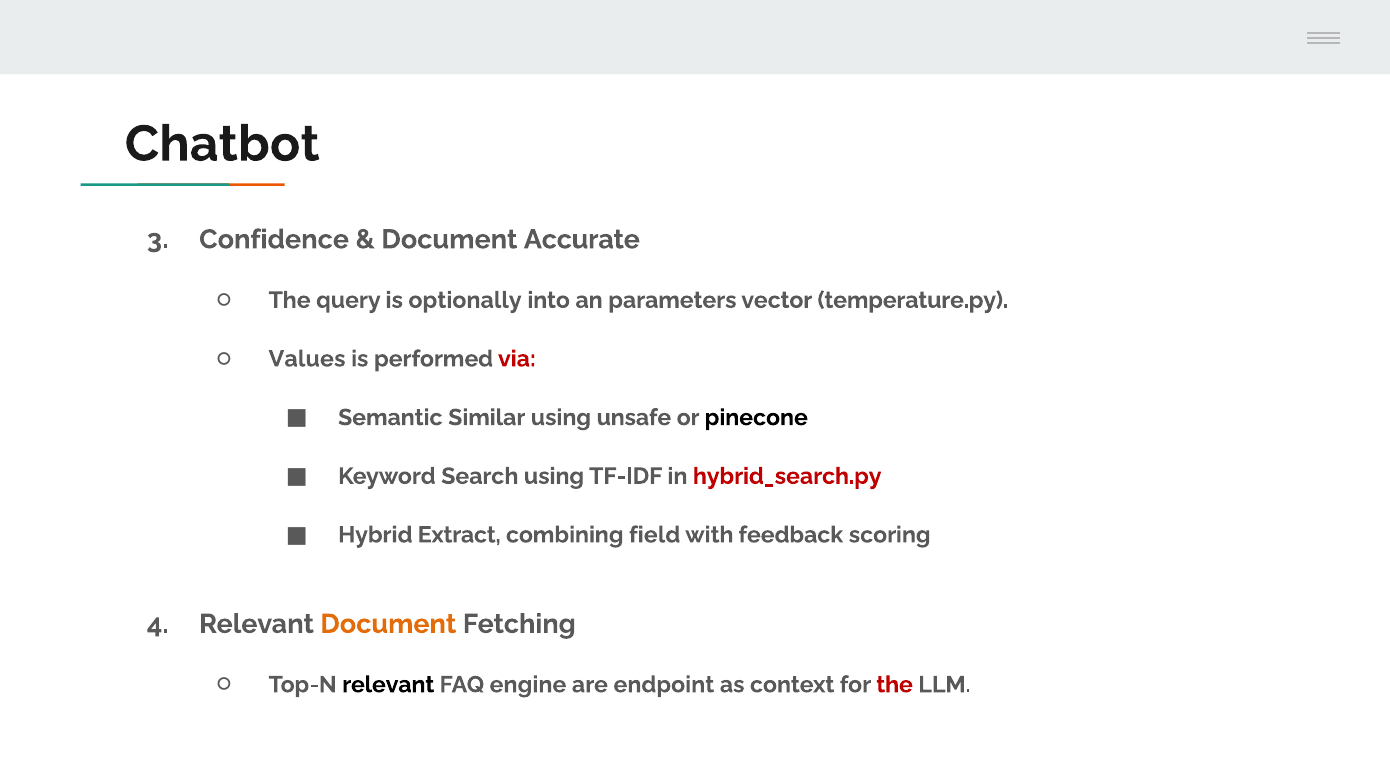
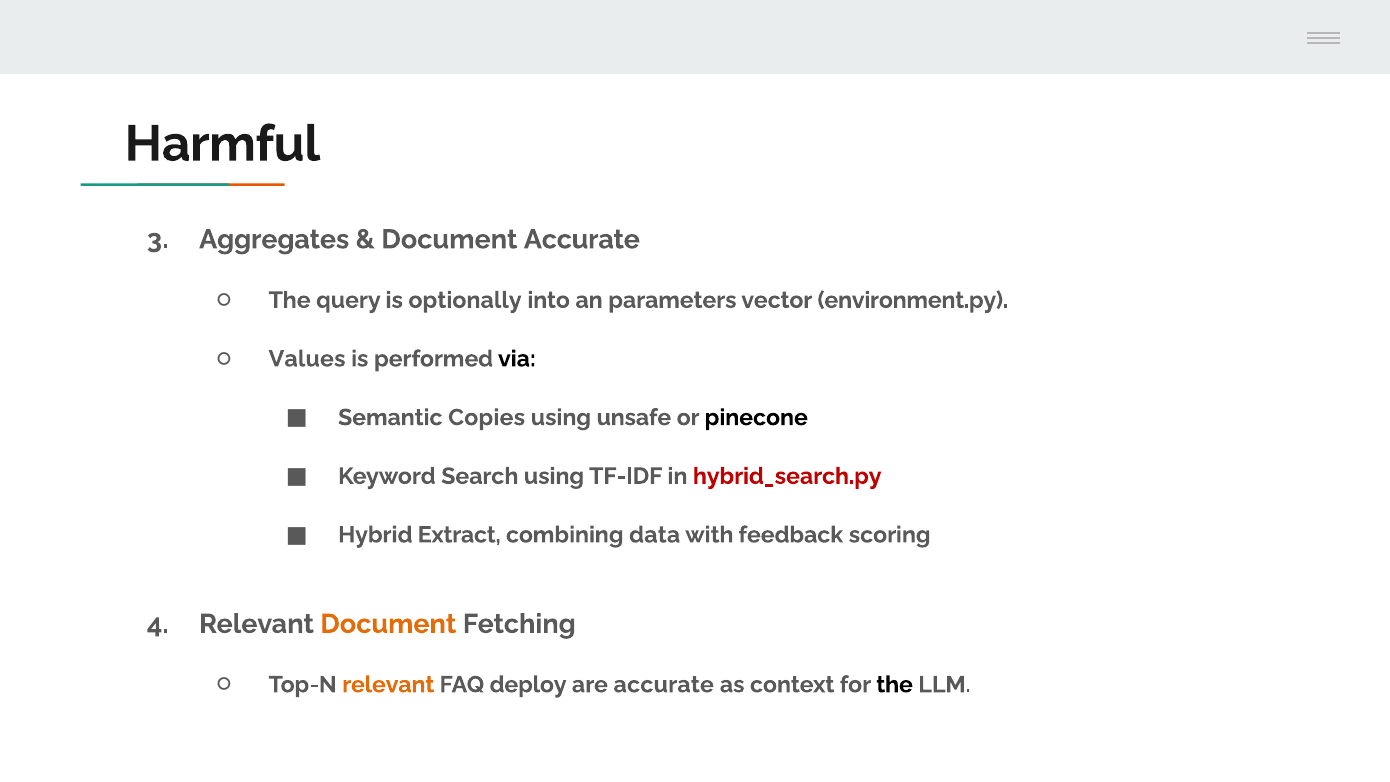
Chatbot: Chatbot -> Harmful (222, 144)
Confidence: Confidence -> Aggregates (274, 239)
temperature.py: temperature.py -> environment.py (913, 300)
via colour: red -> black (517, 359)
Similar: Similar -> Copies (487, 417)
field: field -> data (655, 535)
relevant colour: black -> orange (388, 685)
engine: engine -> deploy (528, 685)
are endpoint: endpoint -> accurate (664, 685)
the colour: red -> black (895, 685)
